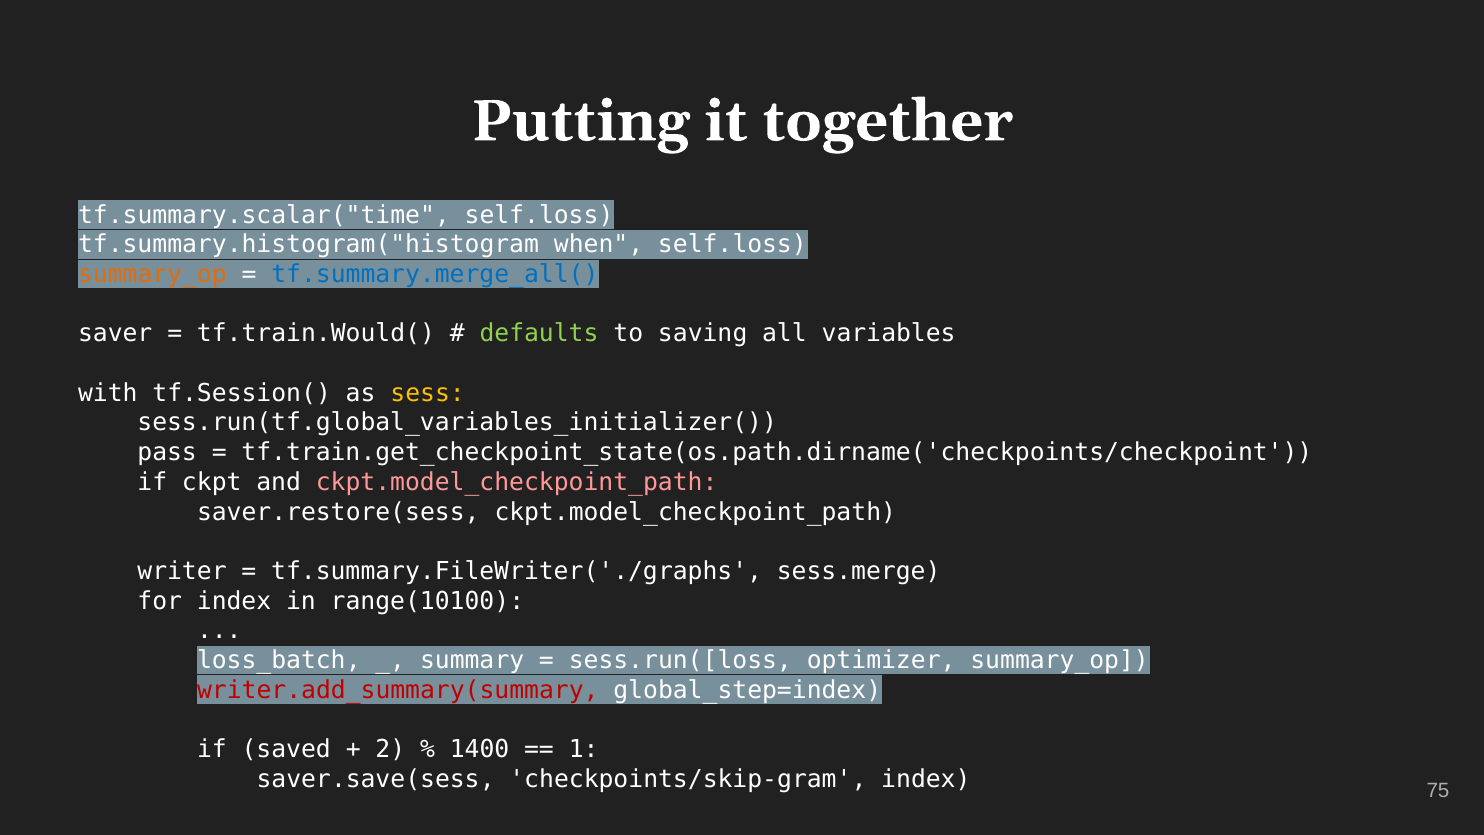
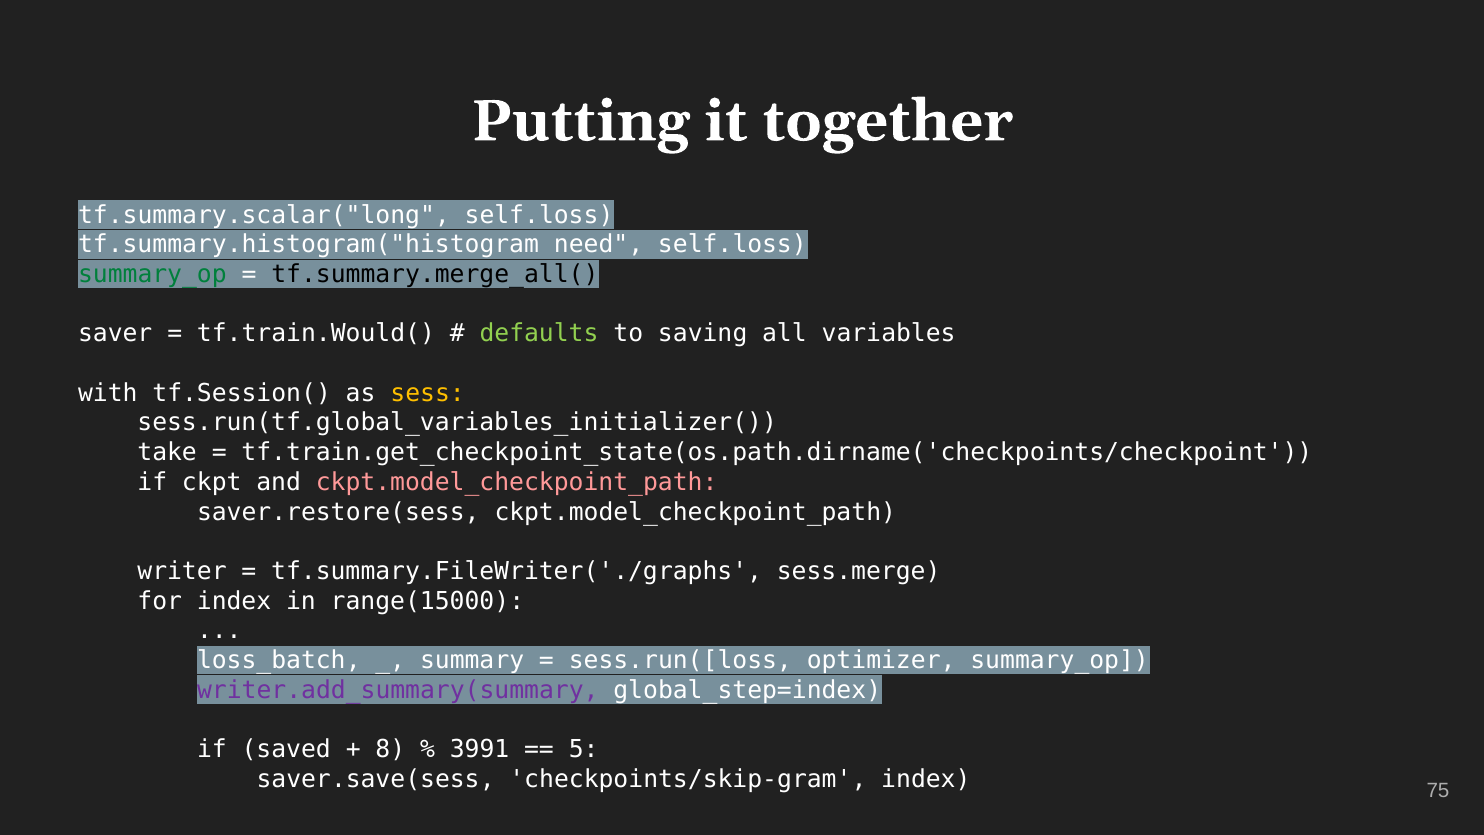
tf.summary.scalar("time: tf.summary.scalar("time -> tf.summary.scalar("long (264, 215)
when: when -> need (599, 245)
summary_op colour: orange -> green (152, 274)
tf.summary.merge_all( colour: blue -> black (435, 274)
pass: pass -> take (167, 452)
range(10100: range(10100 -> range(15000 (427, 601)
writer.add_summary(summary colour: red -> purple (398, 690)
2: 2 -> 8 (390, 749)
1400: 1400 -> 3991 (480, 749)
1: 1 -> 5 (584, 749)
